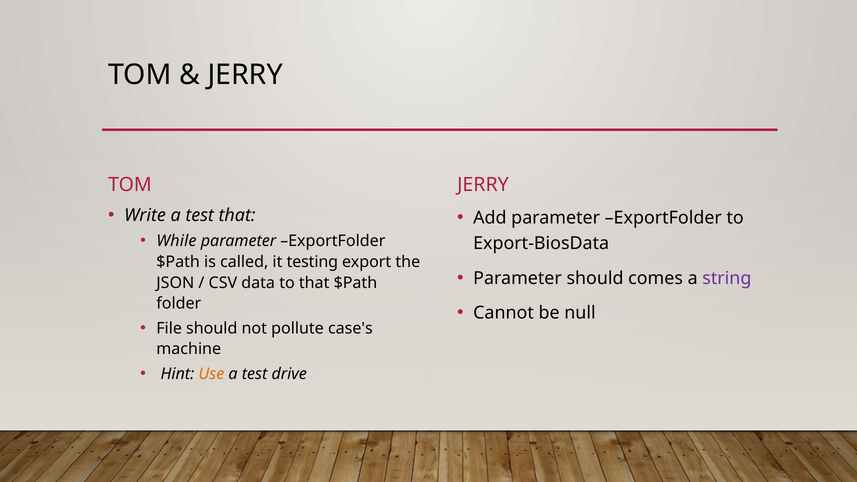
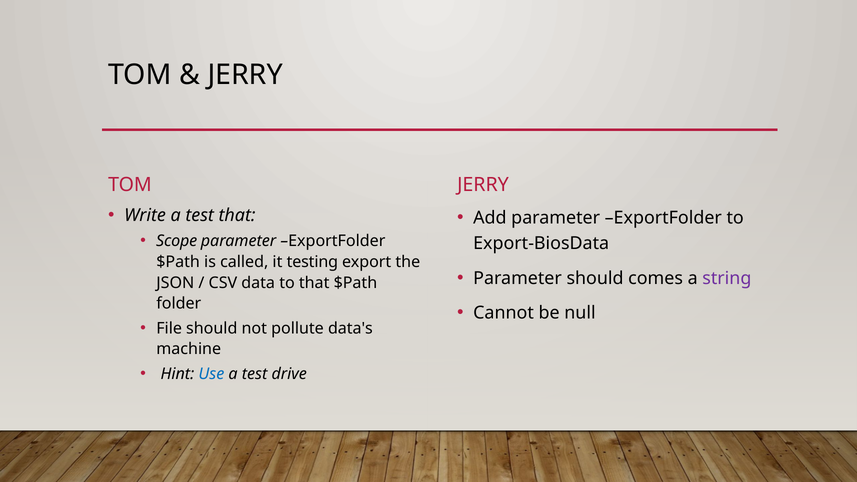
While: While -> Scope (177, 241)
case's: case's -> data's (350, 328)
Use colour: orange -> blue (211, 374)
